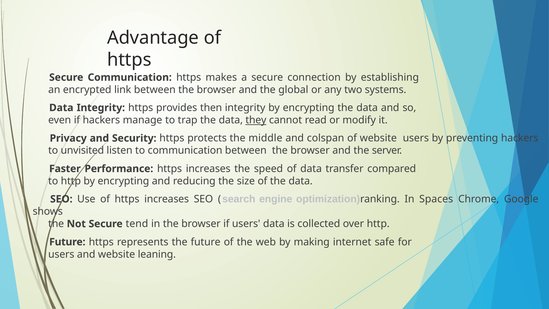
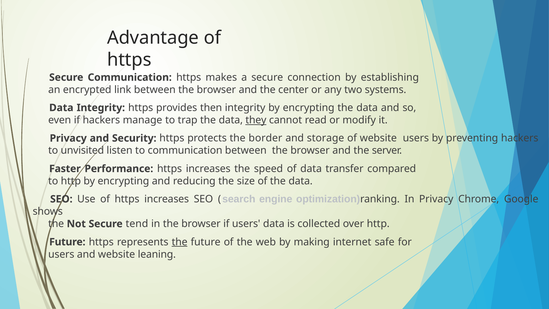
global: global -> center (293, 90)
middle: middle -> border (265, 138)
colspan: colspan -> storage (326, 138)
In Spaces: Spaces -> Privacy (436, 199)
the underline: none -> present (180, 242)
